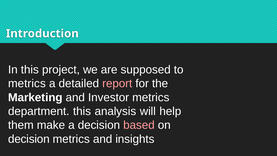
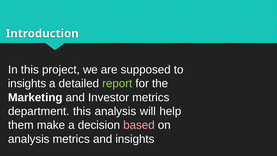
metrics: metrics -> insights (27, 83)
report colour: pink -> light green (117, 83)
decision: decision -> analysis (29, 139)
